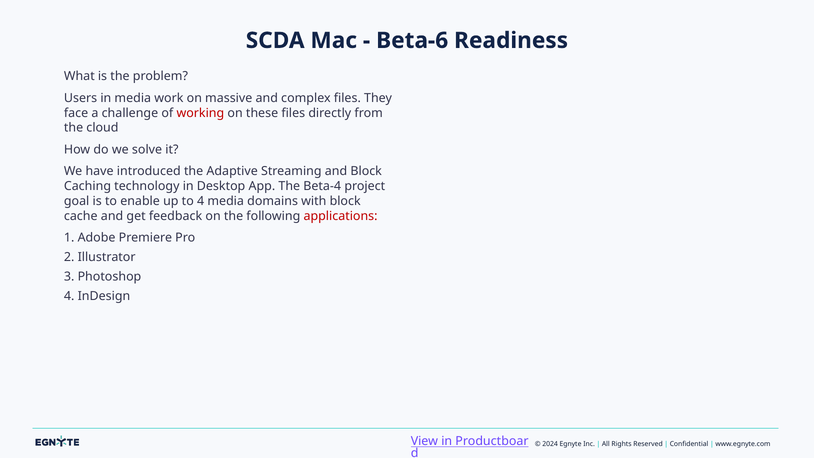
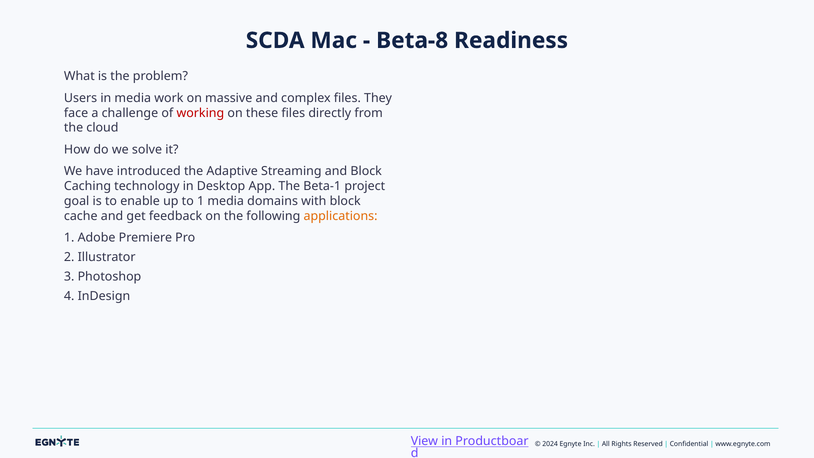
Beta-6: Beta-6 -> Beta-8 (412, 40)
Beta-4: Beta-4 -> Beta-1 (322, 186)
to 4: 4 -> 1 (201, 201)
applications colour: red -> orange (341, 216)
